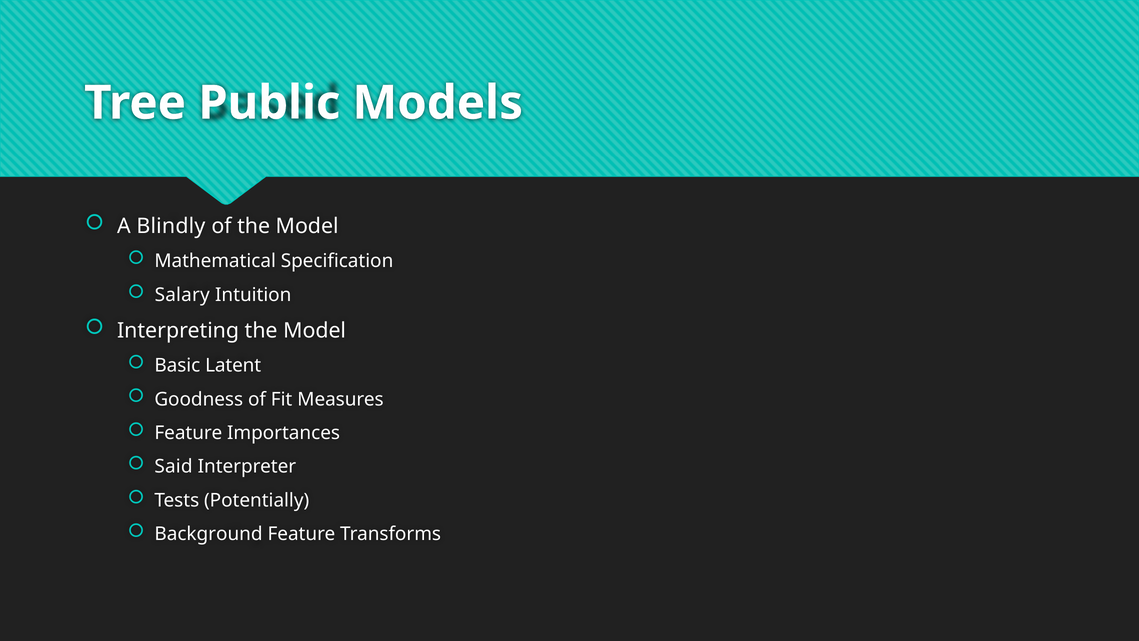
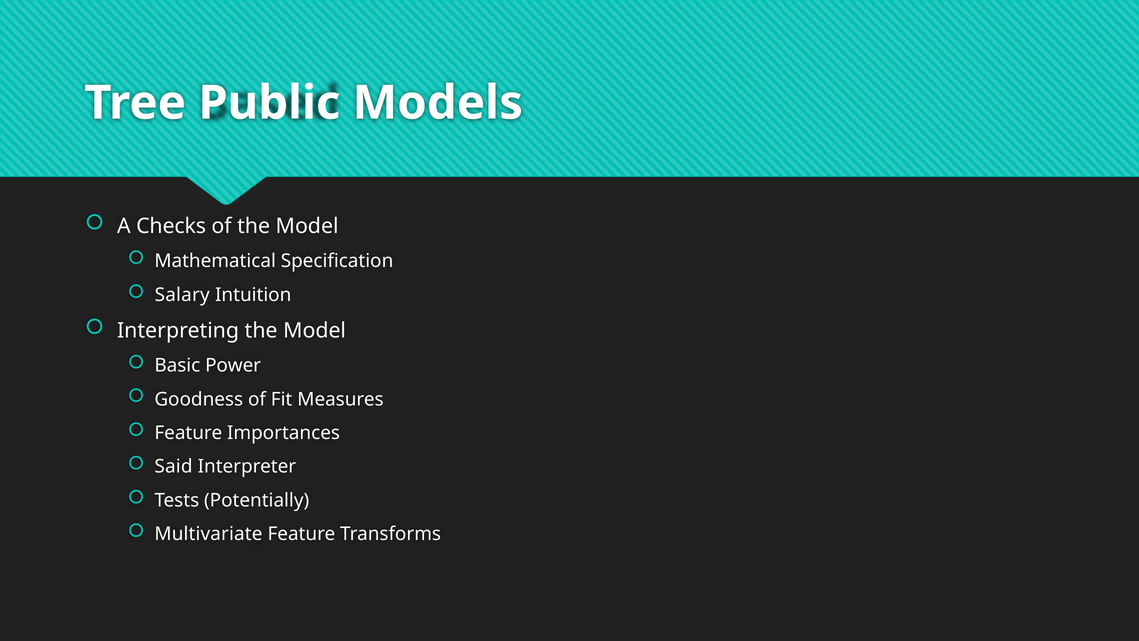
Blindly: Blindly -> Checks (171, 226)
Latent: Latent -> Power (233, 365)
Background: Background -> Multivariate (208, 534)
